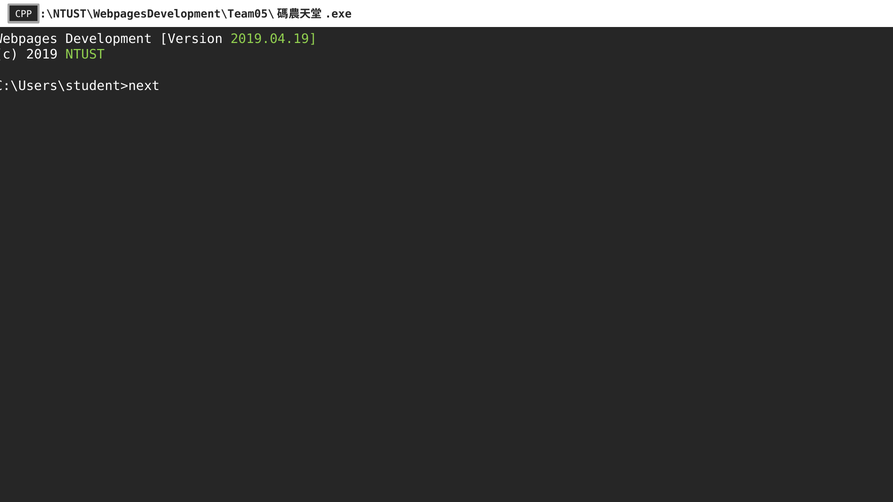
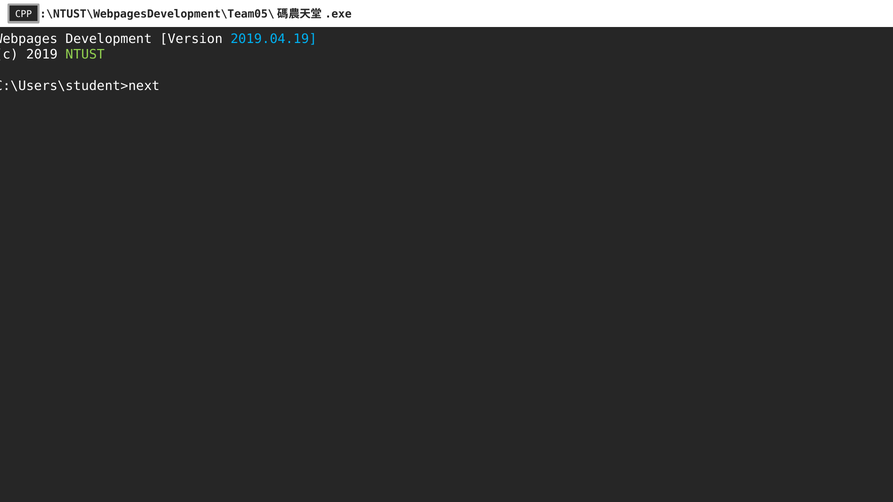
2019.04.19 colour: light green -> light blue (274, 39)
